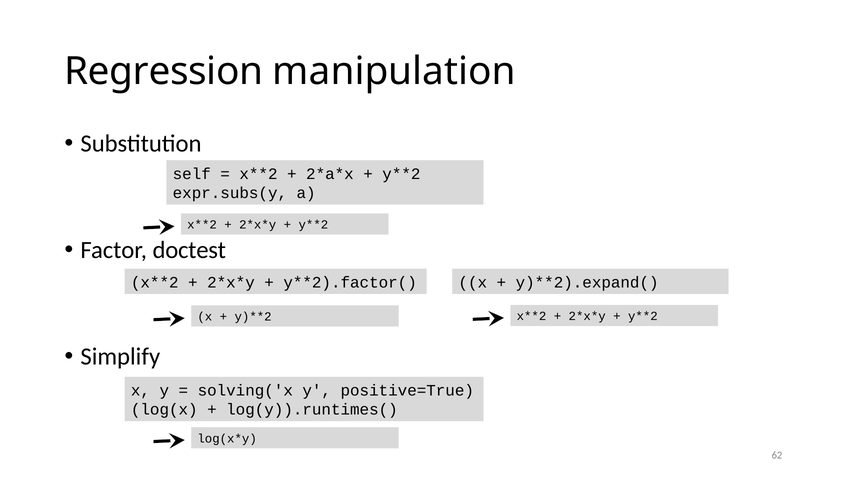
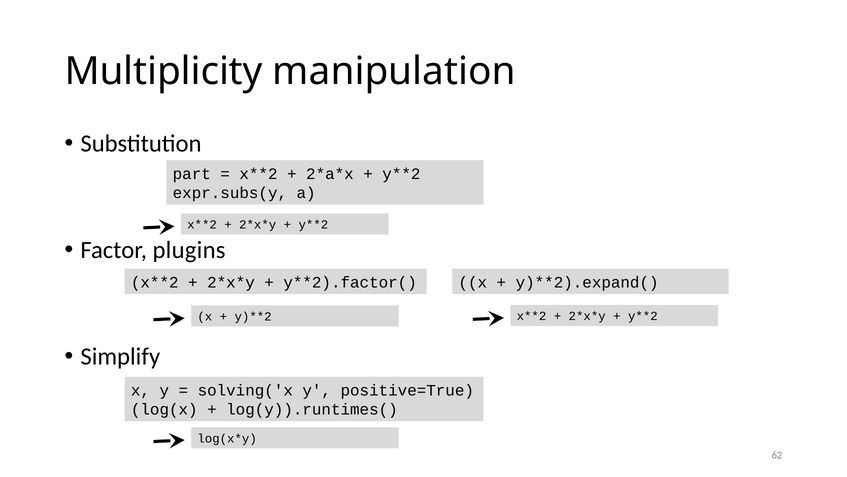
Regression: Regression -> Multiplicity (164, 71)
self: self -> part (192, 174)
doctest: doctest -> plugins (189, 250)
